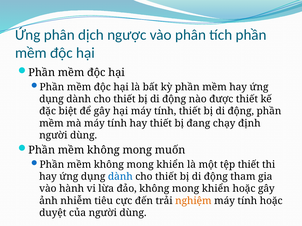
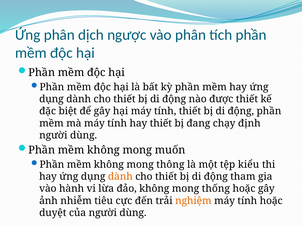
mềm không mong khiển: khiển -> thông (170, 165)
tệp thiết: thiết -> kiểu (249, 165)
dành colour: blue -> orange (120, 177)
đảo không mong khiển: khiển -> thống (216, 189)
